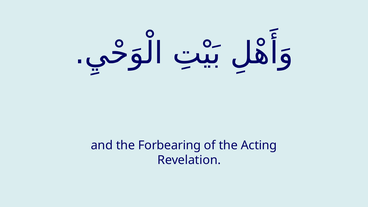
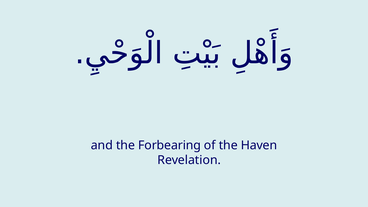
Acting: Acting -> Haven (259, 145)
